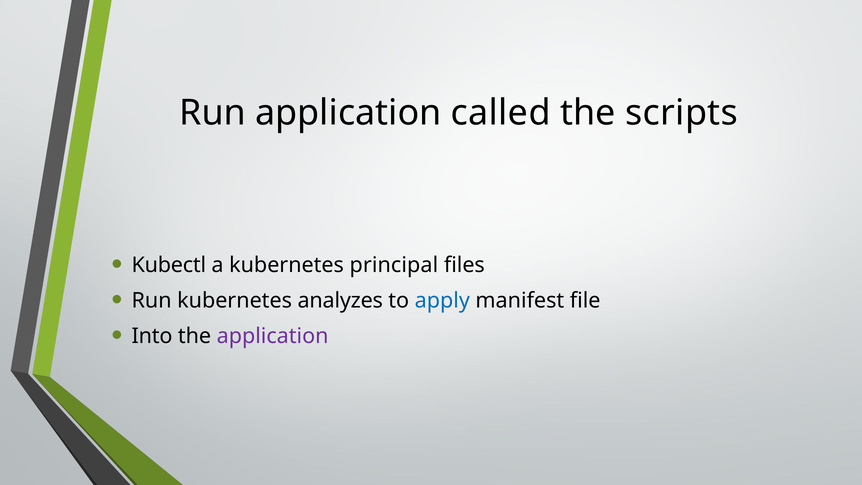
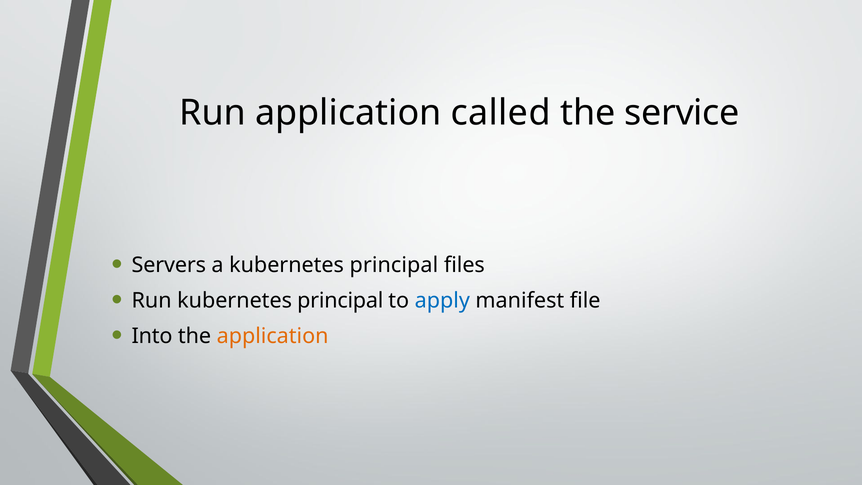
scripts: scripts -> service (682, 113)
Kubectl: Kubectl -> Servers (169, 265)
Run kubernetes analyzes: analyzes -> principal (340, 300)
application colour: purple -> orange (273, 336)
